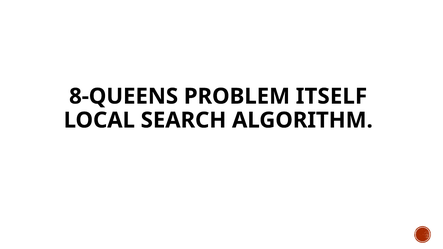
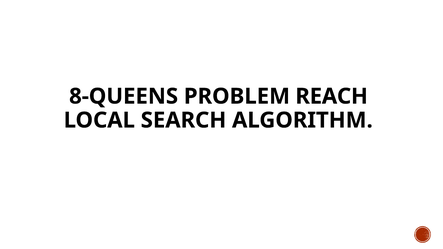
ITSELF: ITSELF -> REACH (332, 96)
